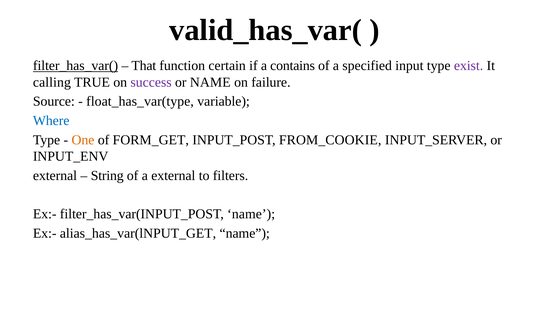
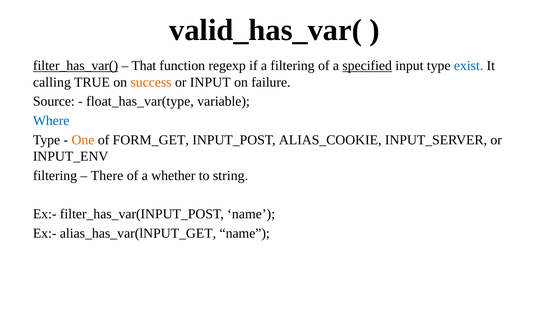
certain: certain -> regexp (227, 66)
a contains: contains -> filtering (293, 66)
specified underline: none -> present (367, 66)
exist colour: purple -> blue (469, 66)
success colour: purple -> orange (151, 82)
or NAME: NAME -> INPUT (210, 82)
FROM_COOKIE: FROM_COOKIE -> ALIAS_COOKIE (330, 140)
external: external -> filtering (55, 175)
String: String -> There (107, 175)
a external: external -> whether (173, 175)
filters: filters -> string (230, 175)
